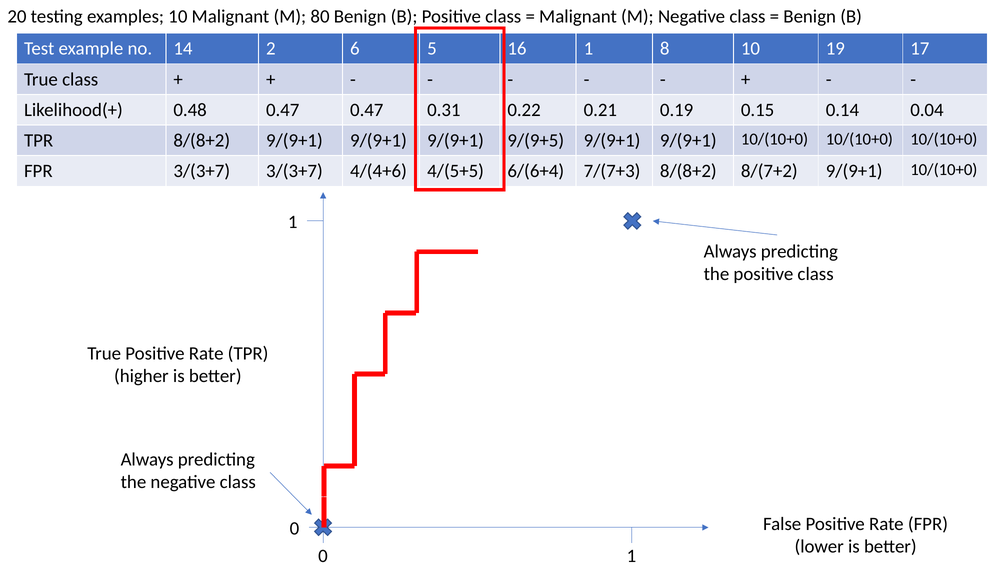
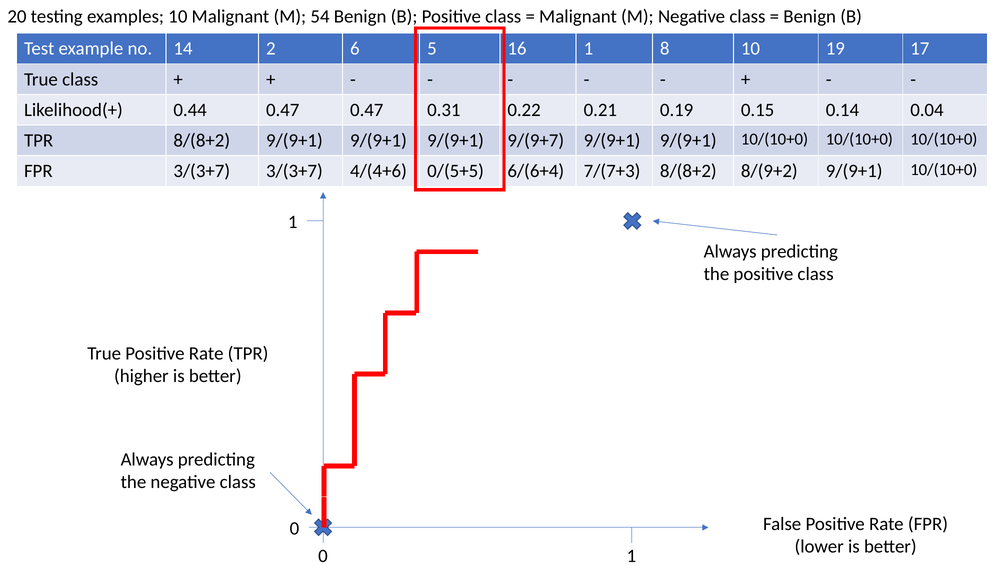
80: 80 -> 54 (320, 16)
0.48: 0.48 -> 0.44 (190, 110)
9/(9+5: 9/(9+5 -> 9/(9+7 (536, 141)
4/(5+5: 4/(5+5 -> 0/(5+5 (456, 171)
8/(7+2: 8/(7+2 -> 8/(9+2 (769, 171)
